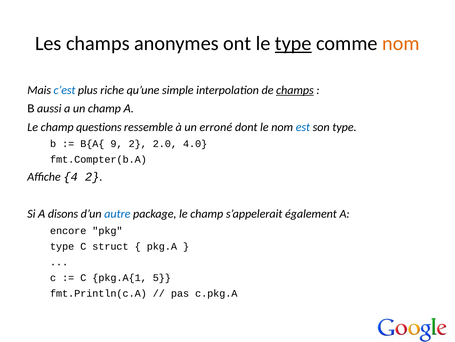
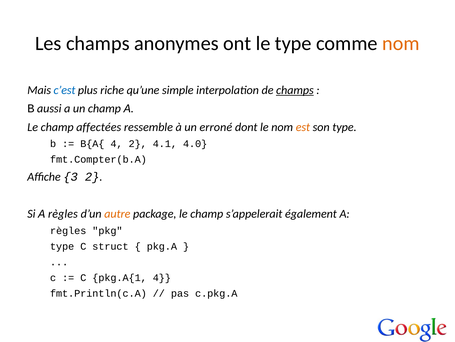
type underline: present -> none (293, 44)
questions: questions -> affectées (99, 127)
est colour: blue -> orange (303, 127)
B{A{ 9: 9 -> 4 (117, 144)
2.0: 2.0 -> 4.1 (165, 144)
4: 4 -> 3 (71, 177)
Si A disons: disons -> règles (63, 214)
autre colour: blue -> orange (117, 214)
encore: encore -> règles (68, 230)
pkg.A{1 5: 5 -> 4 (162, 277)
